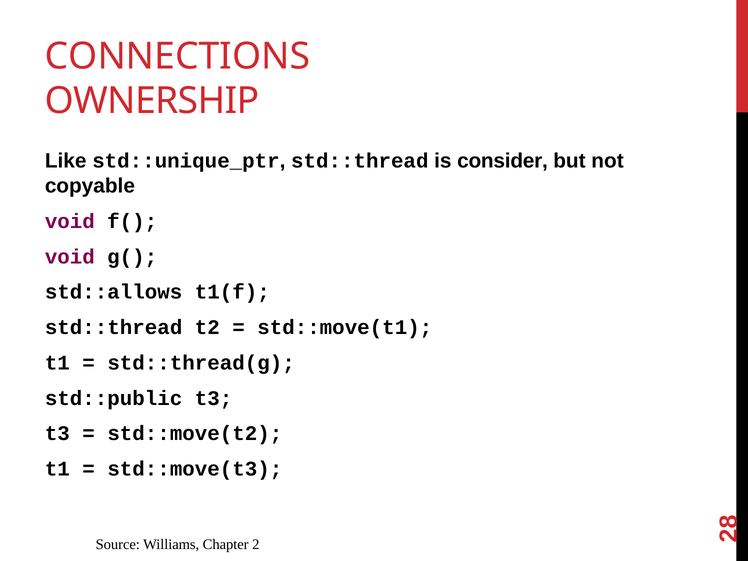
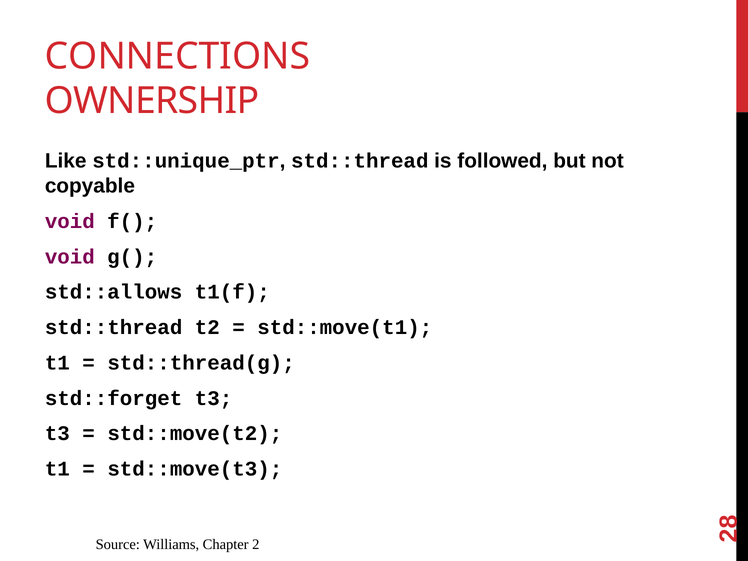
consider: consider -> followed (502, 161)
std::public: std::public -> std::forget (114, 398)
